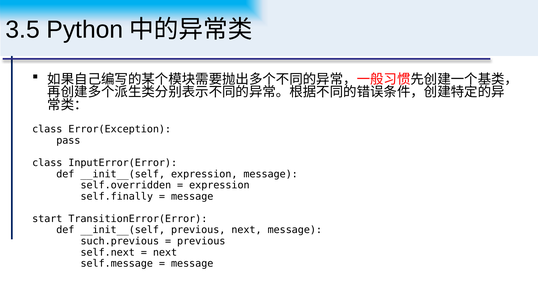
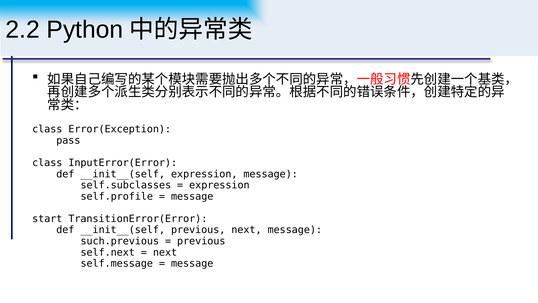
3.5: 3.5 -> 2.2 (23, 30)
self.overridden: self.overridden -> self.subclasses (126, 185)
self.finally: self.finally -> self.profile (117, 196)
